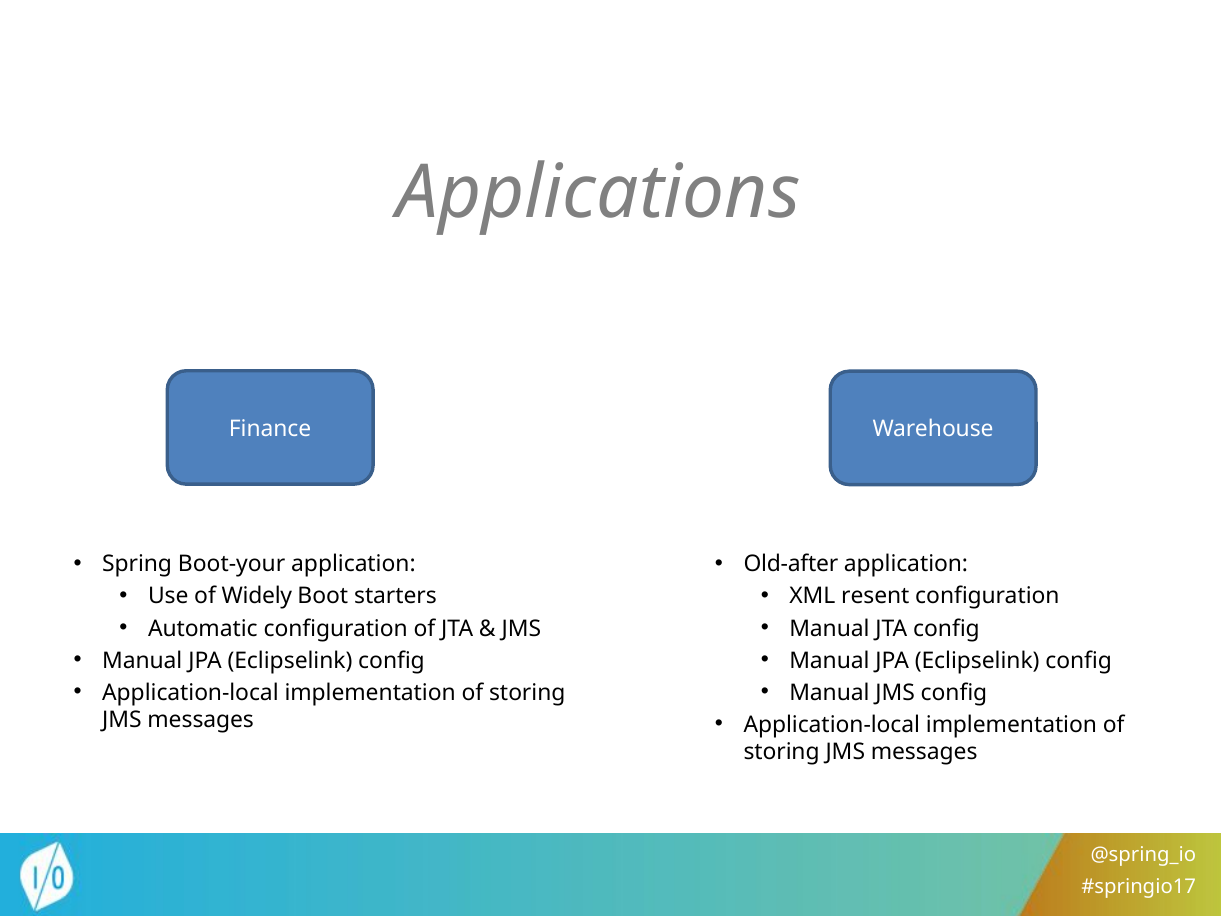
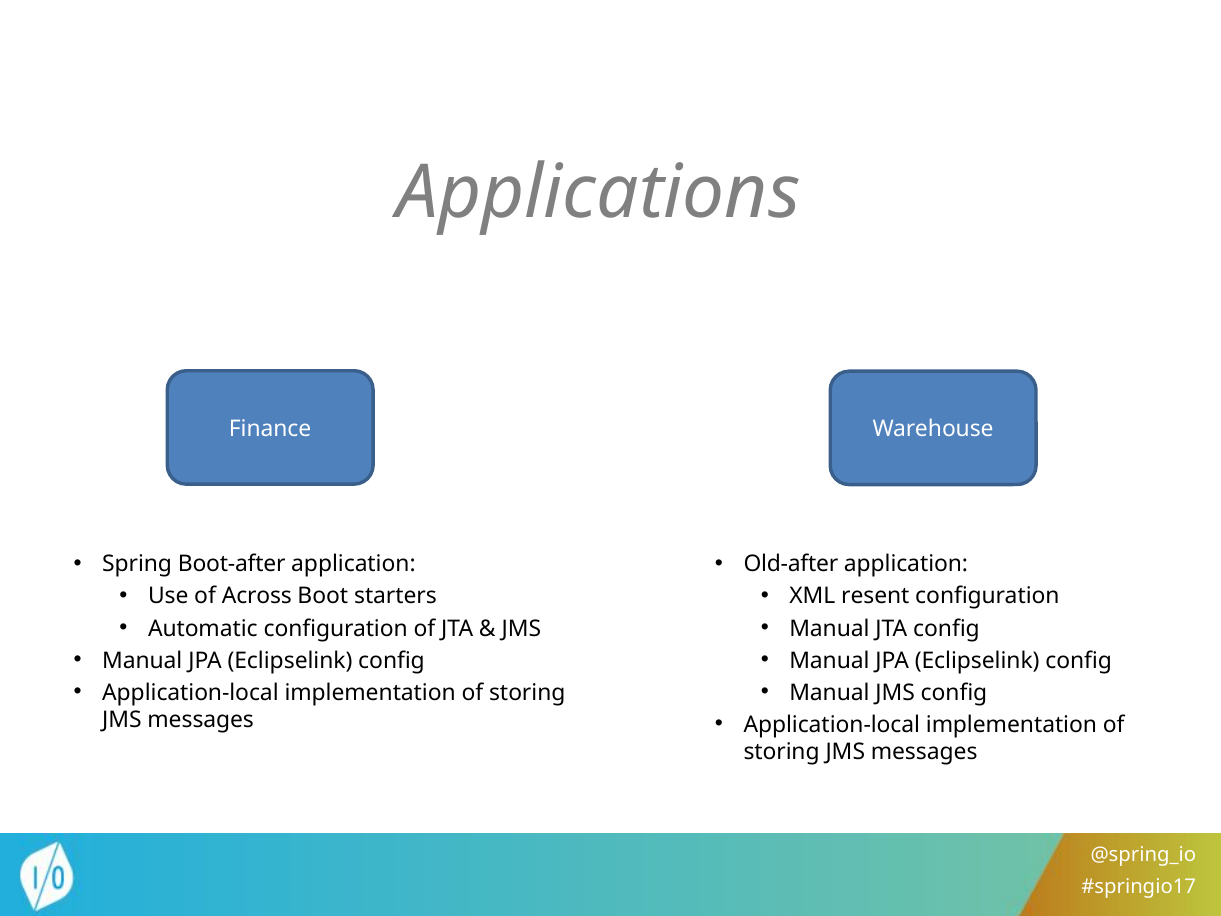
Boot-your: Boot-your -> Boot-after (232, 564)
Widely: Widely -> Across (257, 596)
